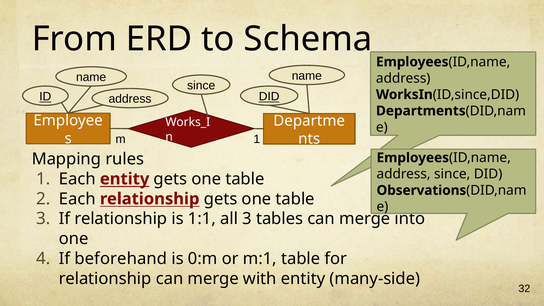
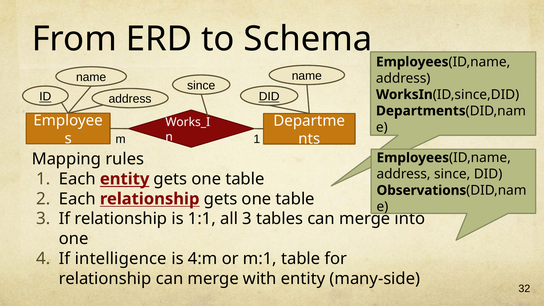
beforehand: beforehand -> intelligence (121, 259)
0:m: 0:m -> 4:m (203, 259)
